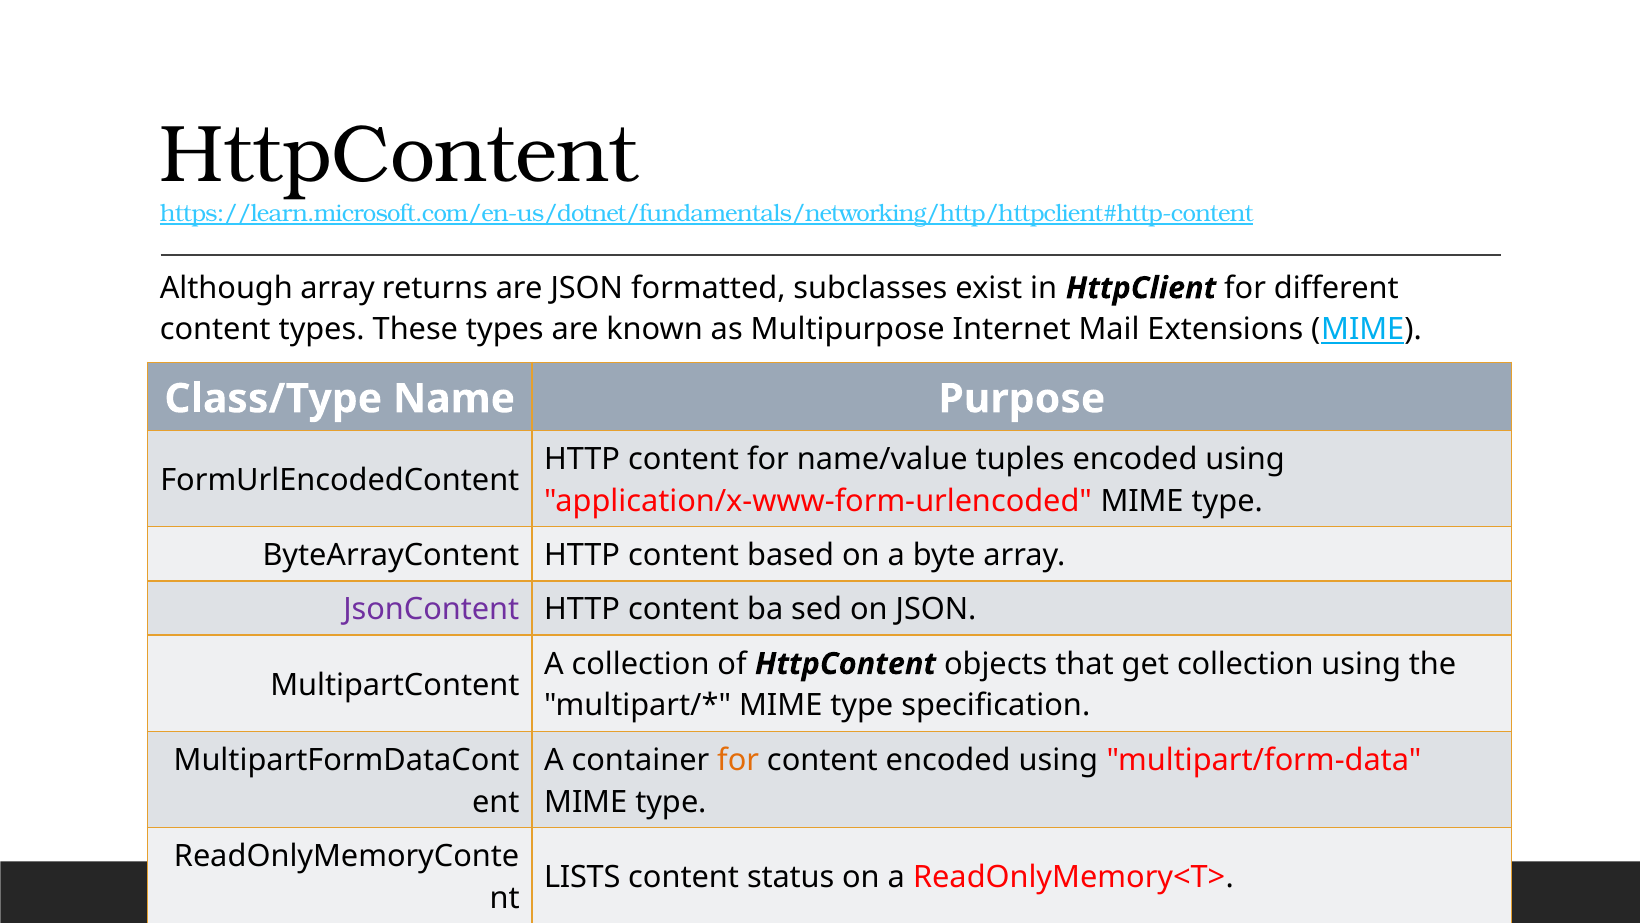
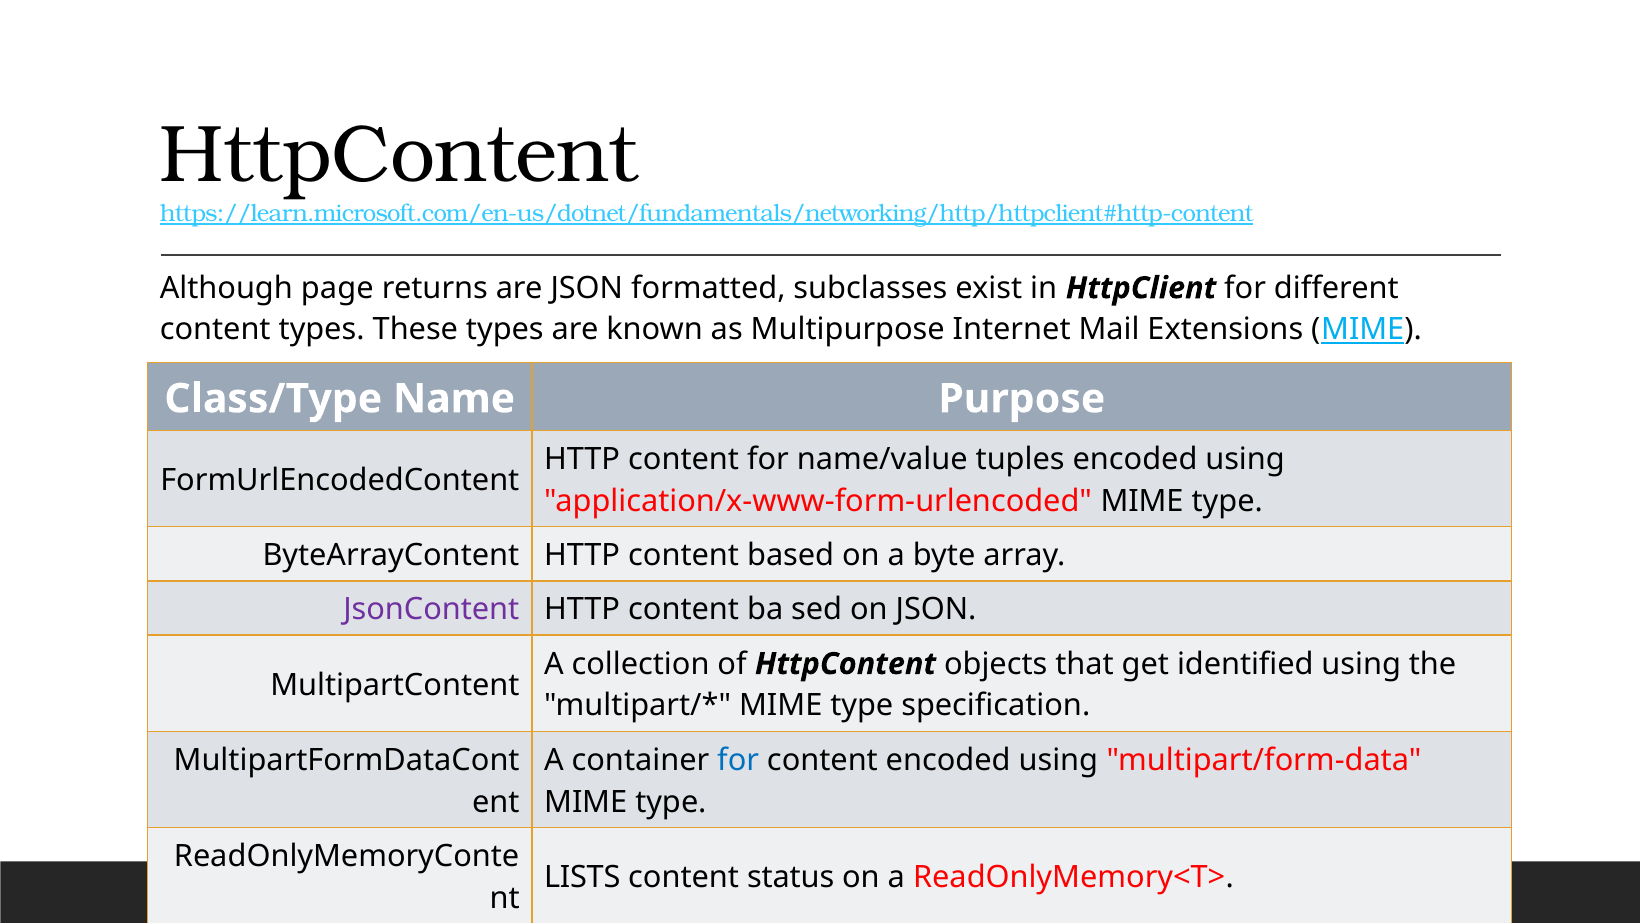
Although array: array -> page (337, 288)
get collection: collection -> identified (1245, 664)
for colour: orange -> blue (738, 760)
